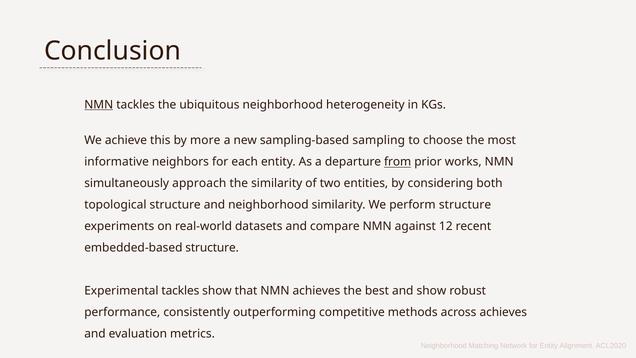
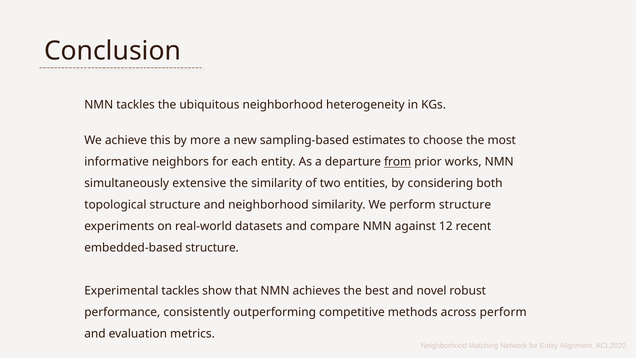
NMN underline: present -> none (99, 105)
sampling: sampling -> estimates (379, 140)
approach: approach -> extensive (199, 183)
and show: show -> novel (432, 291)
across achieves: achieves -> perform (503, 312)
